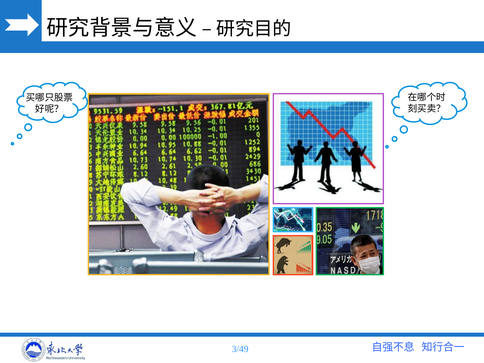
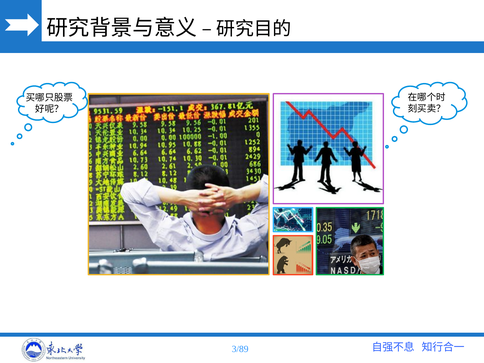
3/49: 3/49 -> 3/89 (240, 349)
